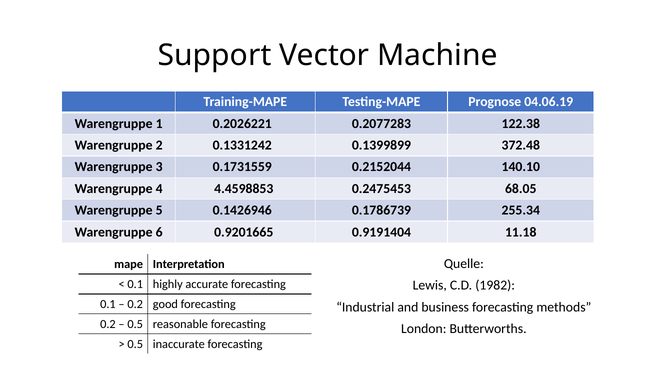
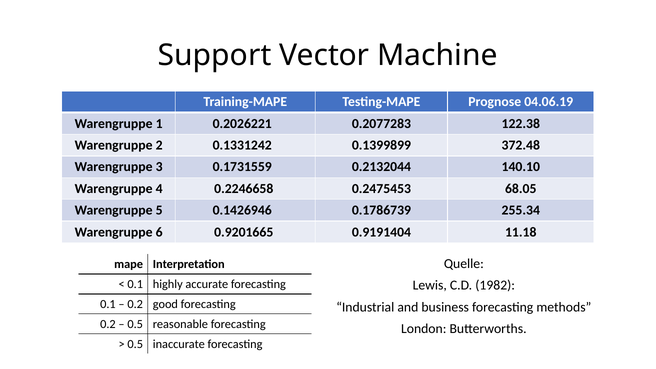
0.2152044: 0.2152044 -> 0.2132044 (381, 167)
4.4598853: 4.4598853 -> 0.2246658 (244, 189)
